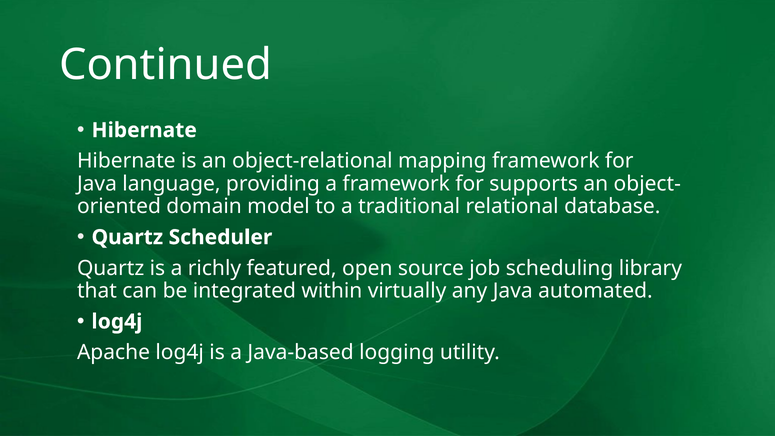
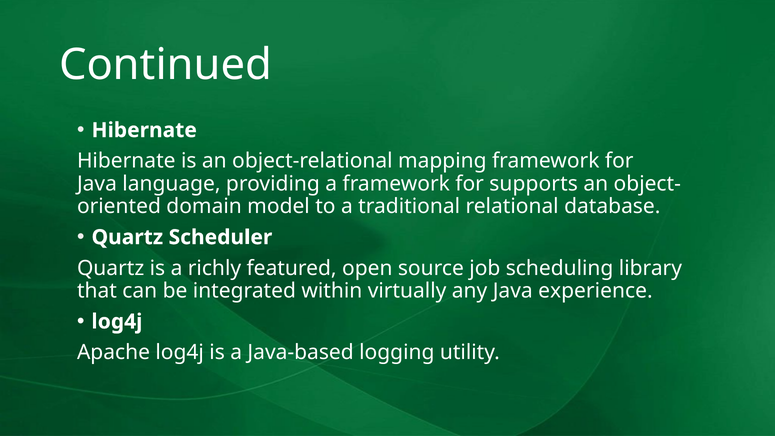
automated: automated -> experience (595, 291)
